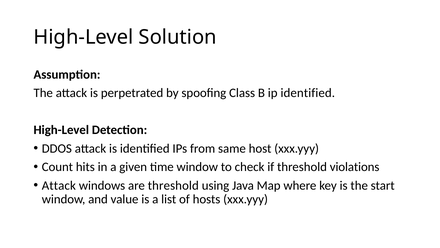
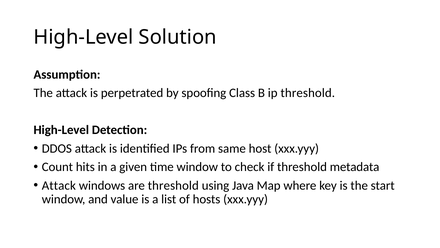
ip identified: identified -> threshold (308, 93)
violations: violations -> metadata (355, 167)
